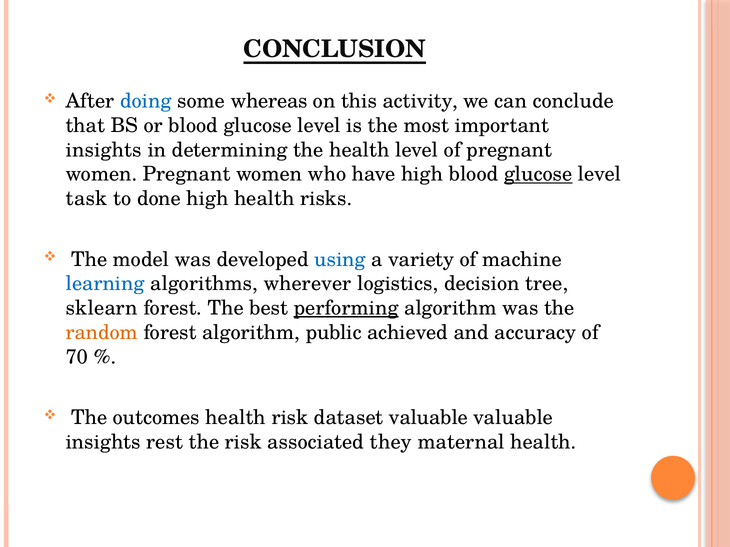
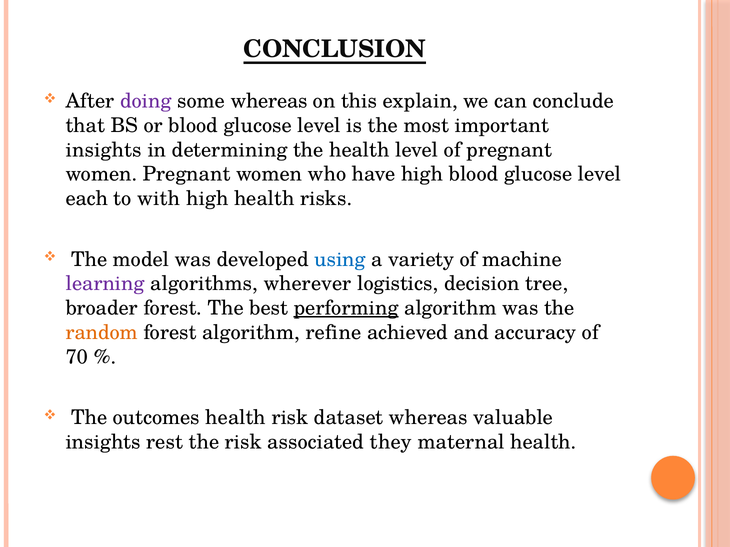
doing colour: blue -> purple (146, 101)
activity: activity -> explain (420, 101)
glucose underline: present -> none (538, 174)
task: task -> each (87, 199)
done: done -> with (159, 199)
learning colour: blue -> purple (105, 284)
sklearn: sklearn -> broader (102, 308)
public: public -> refine (333, 333)
dataset valuable: valuable -> whereas (428, 418)
